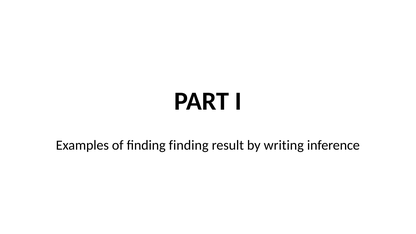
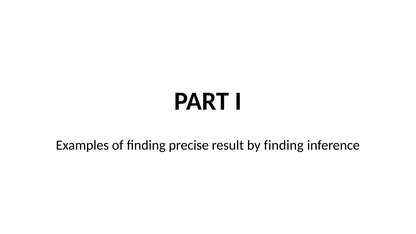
finding finding: finding -> precise (189, 145)
by writing: writing -> finding (284, 145)
